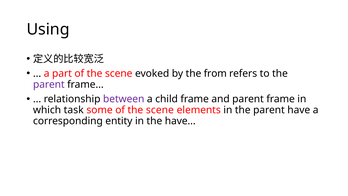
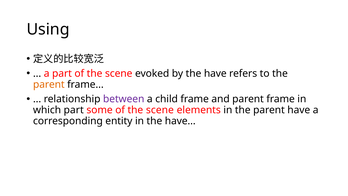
by the from: from -> have (215, 73)
parent colour: purple -> orange (49, 84)
which task: task -> part (74, 110)
